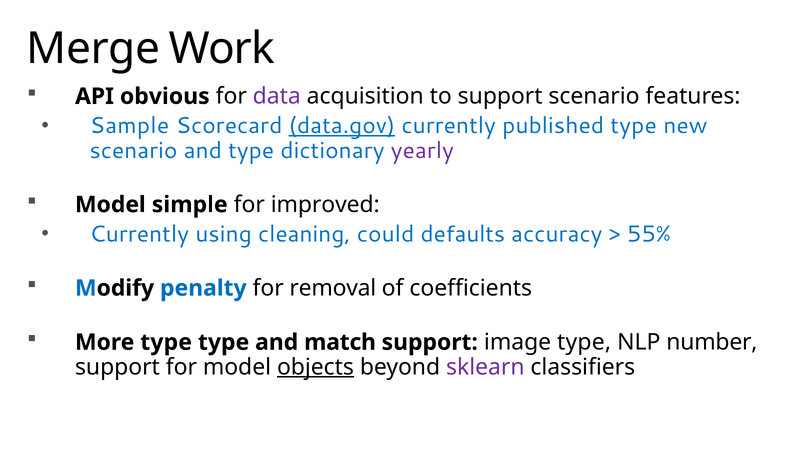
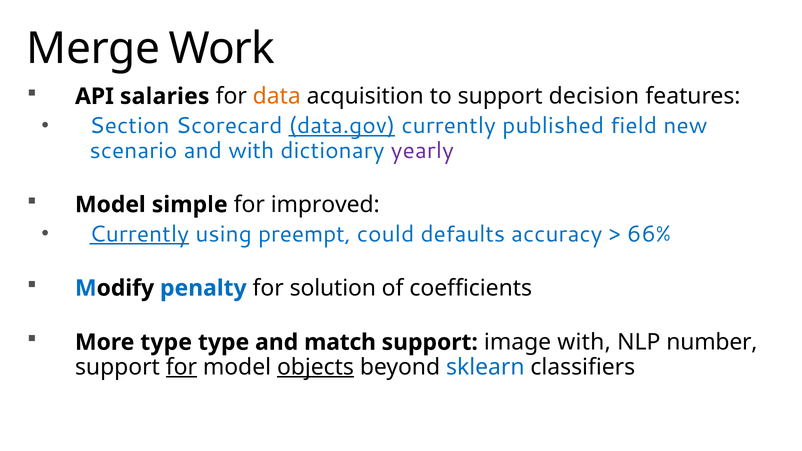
obvious: obvious -> salaries (165, 96)
data colour: purple -> orange (277, 96)
support scenario: scenario -> decision (594, 96)
Sample: Sample -> Section (130, 126)
published type: type -> field (634, 126)
and type: type -> with (251, 151)
Currently underline: none -> present (139, 234)
cleaning: cleaning -> preempt (304, 234)
55%: 55% -> 66% (649, 234)
removal: removal -> solution (333, 288)
image type: type -> with (584, 342)
for underline: none -> present (181, 367)
sklearn colour: purple -> blue (485, 367)
